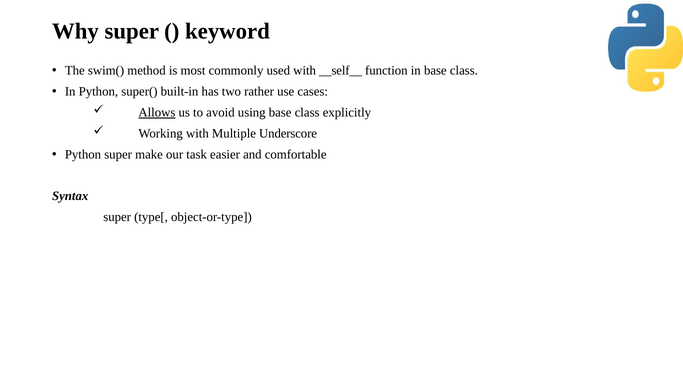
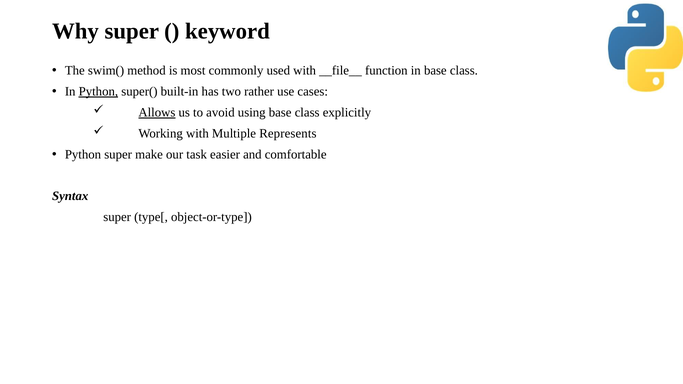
__self__: __self__ -> __file__ (340, 71)
Python underline: none -> present (98, 92)
Underscore: Underscore -> Represents (288, 133)
